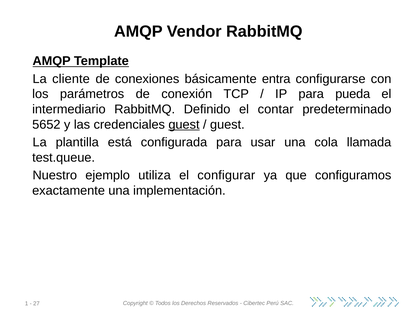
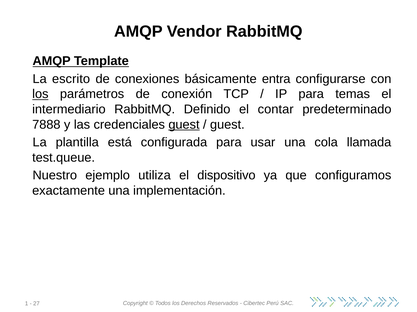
cliente: cliente -> escrito (71, 79)
los underline: none -> present (40, 94)
pueda: pueda -> temas (353, 94)
5652: 5652 -> 7888 (46, 125)
configurar: configurar -> dispositivo (226, 176)
